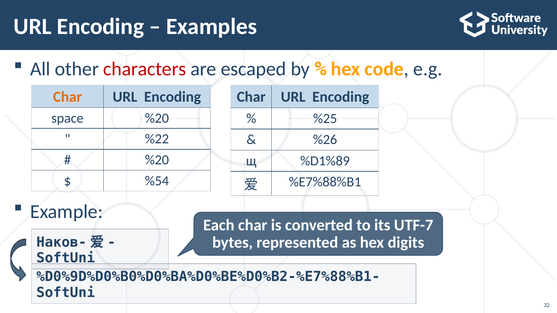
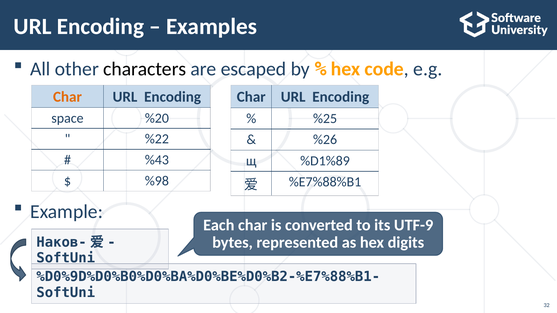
characters colour: red -> black (145, 69)
%20: %20 -> %43 (157, 160)
%54: %54 -> %98 (157, 181)
UTF-7: UTF-7 -> UTF-9 (414, 225)
